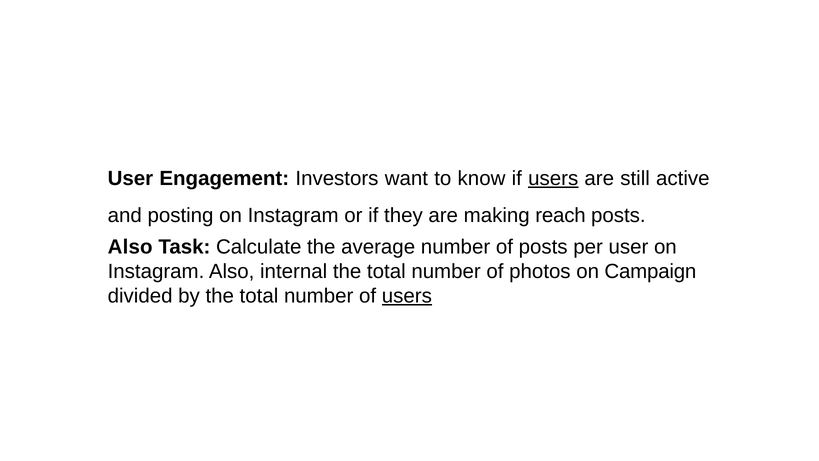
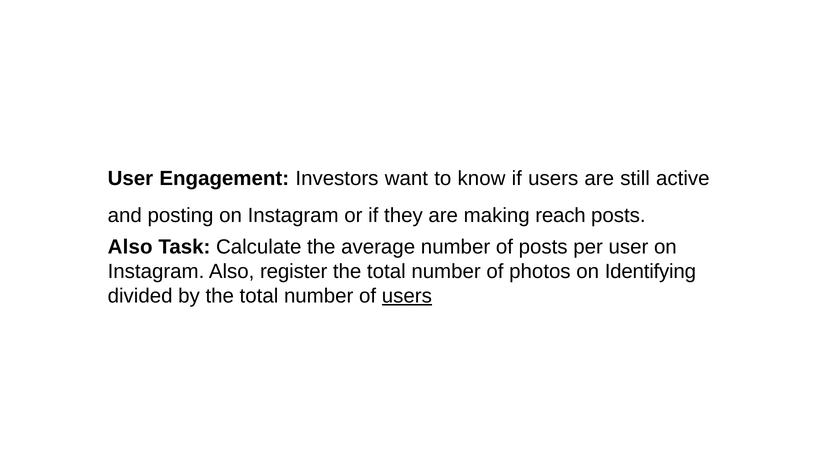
users underline: present -> none (553, 178)
internal: internal -> register (294, 271)
Campaign: Campaign -> Identifying (650, 271)
